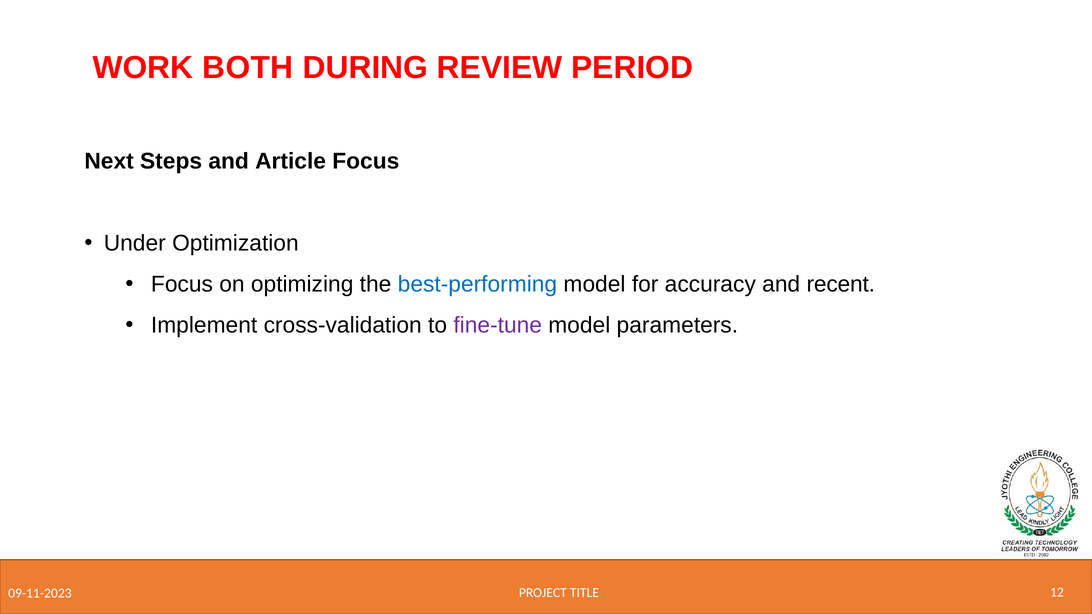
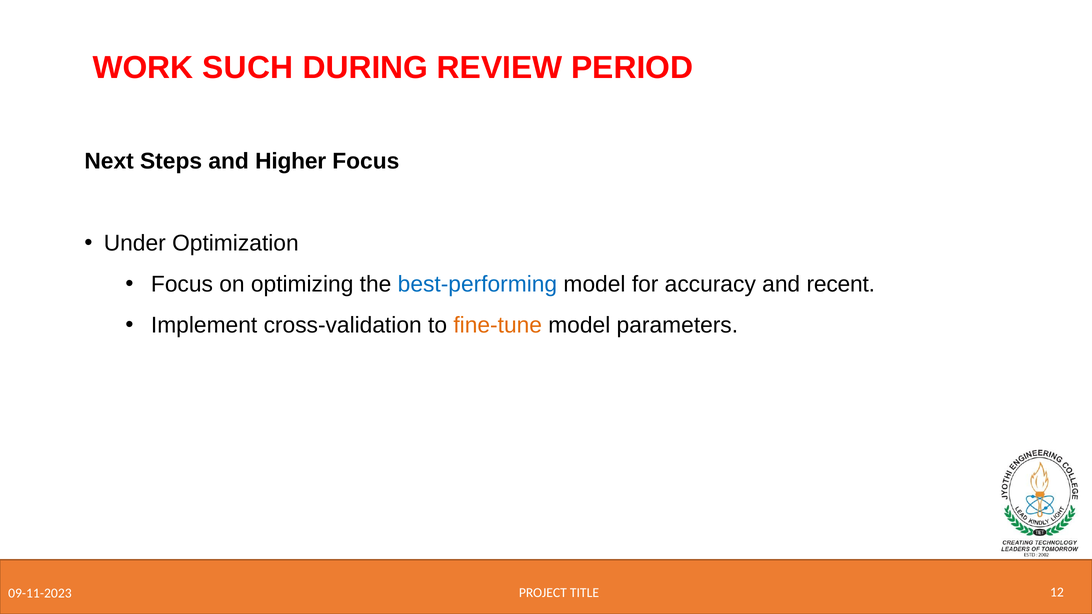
BOTH: BOTH -> SUCH (248, 68)
Article: Article -> Higher (291, 161)
fine-tune colour: purple -> orange (498, 326)
